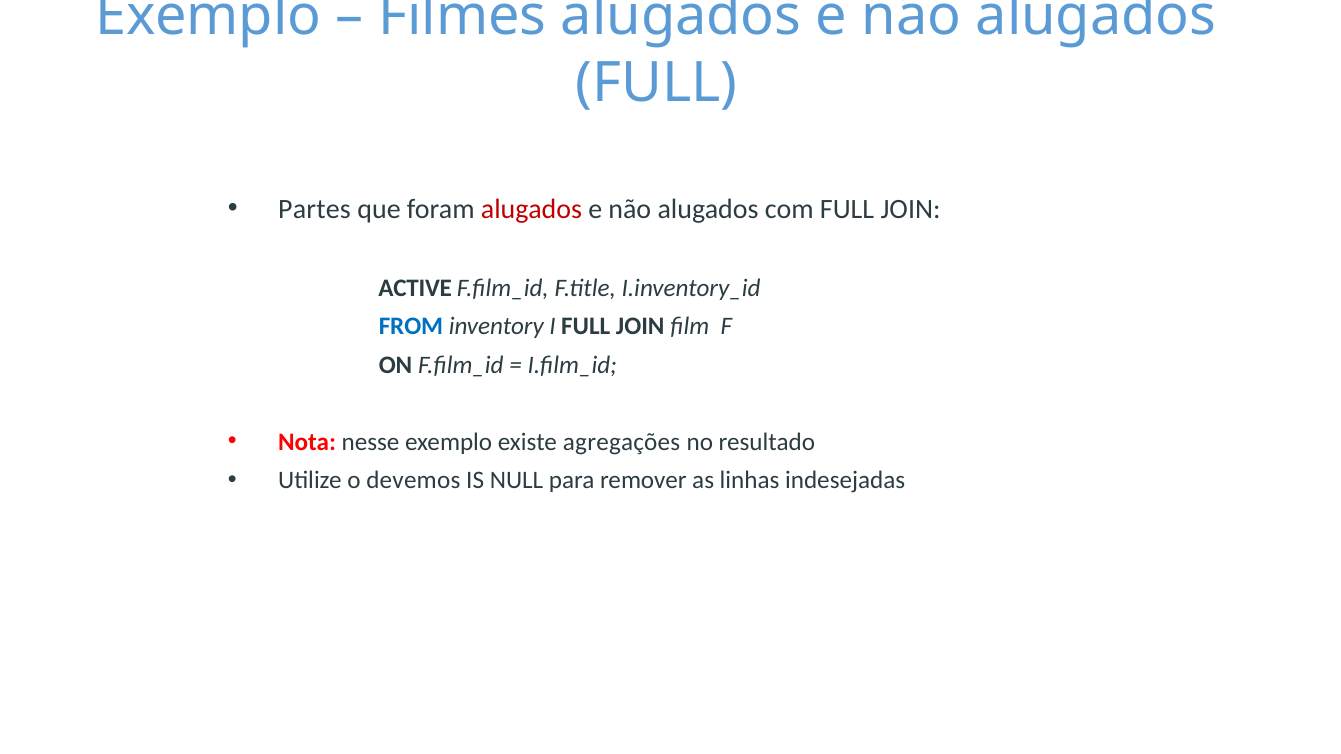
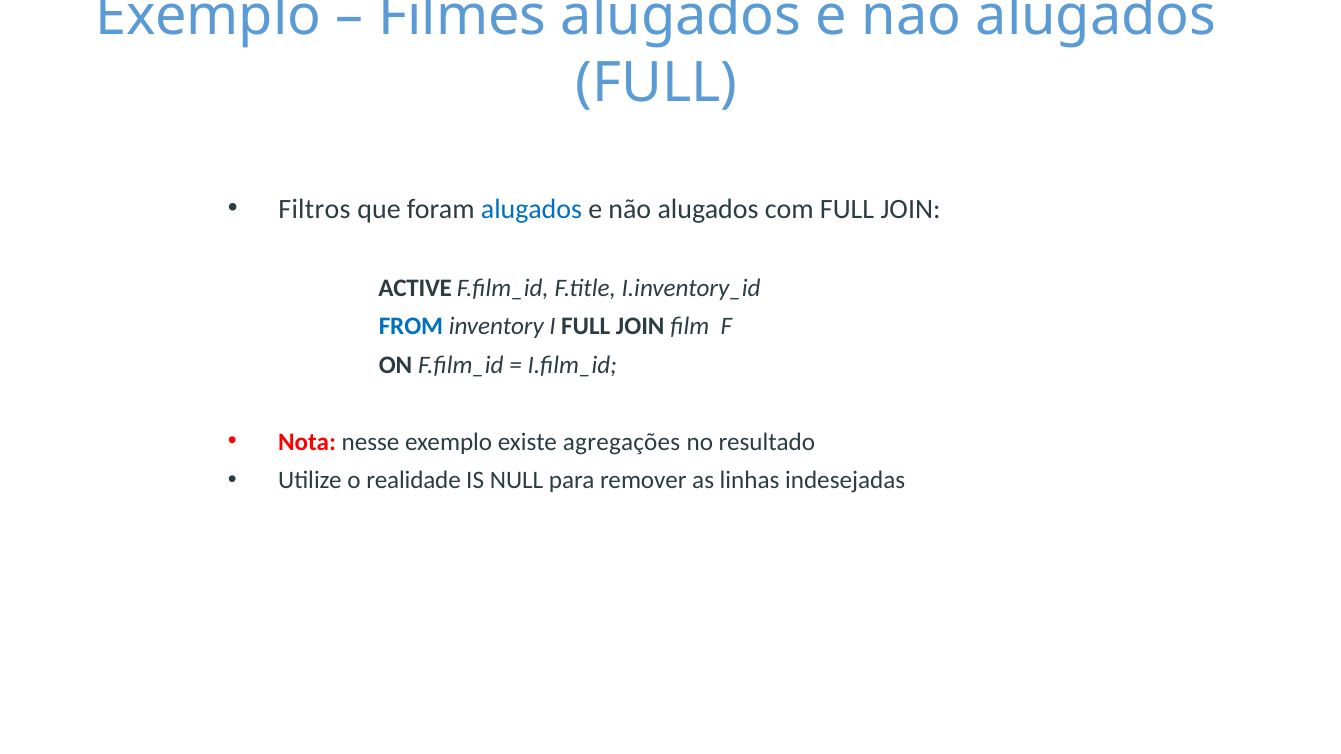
Partes: Partes -> Filtros (314, 209)
alugados colour: red -> blue (531, 209)
devemos: devemos -> realidade (414, 481)
